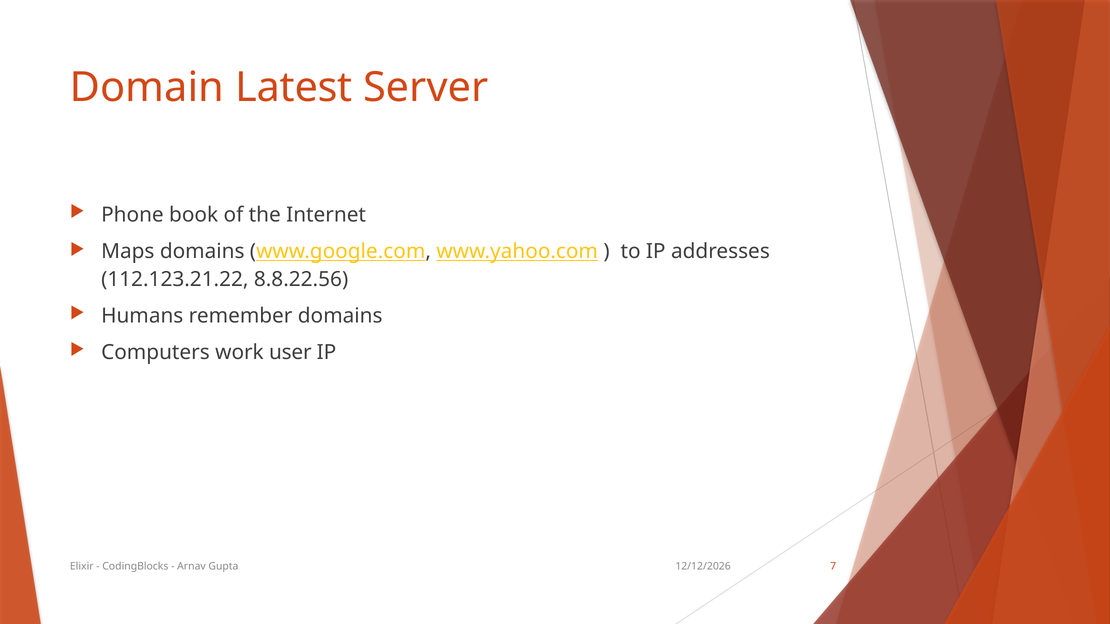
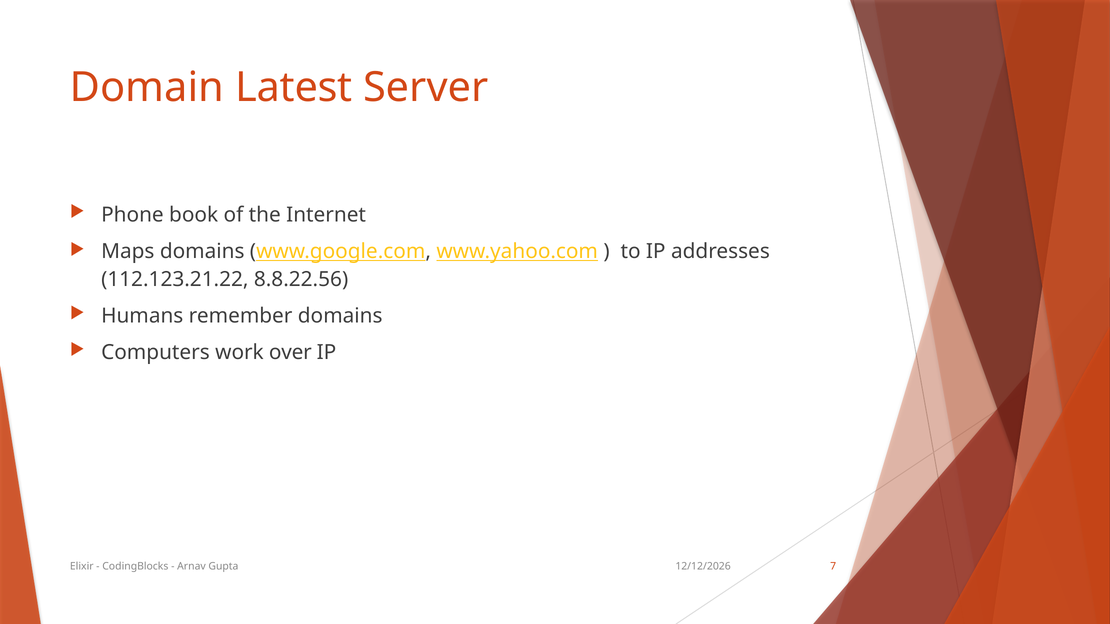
user: user -> over (290, 353)
